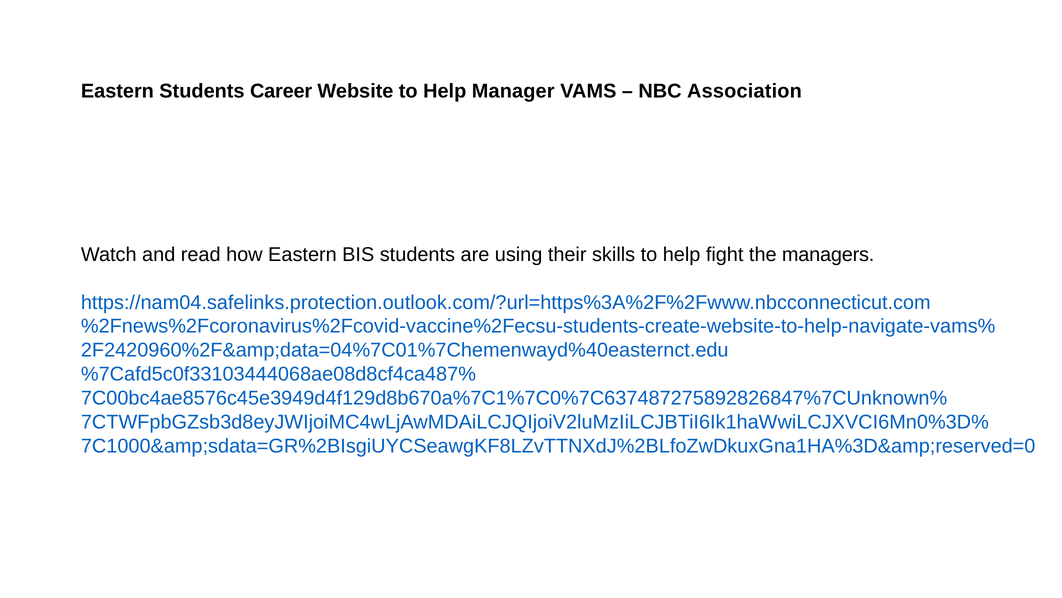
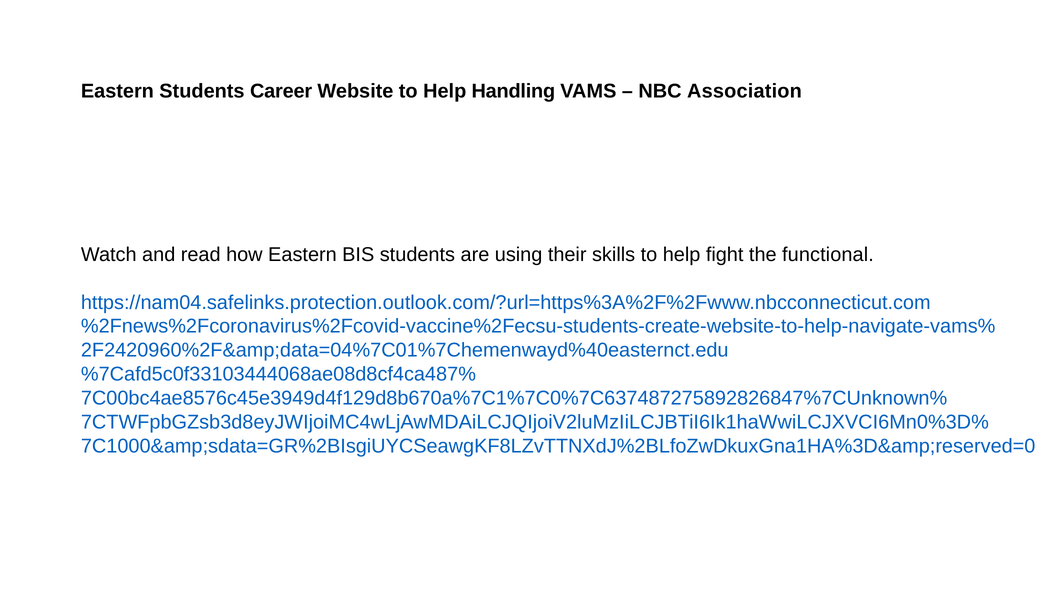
Manager: Manager -> Handling (513, 91)
managers: managers -> functional (828, 254)
